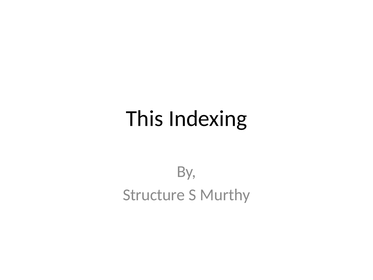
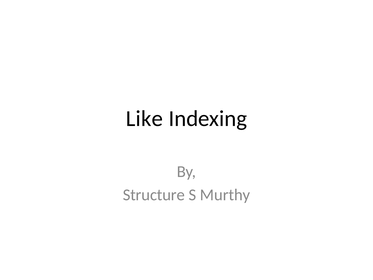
This: This -> Like (144, 118)
